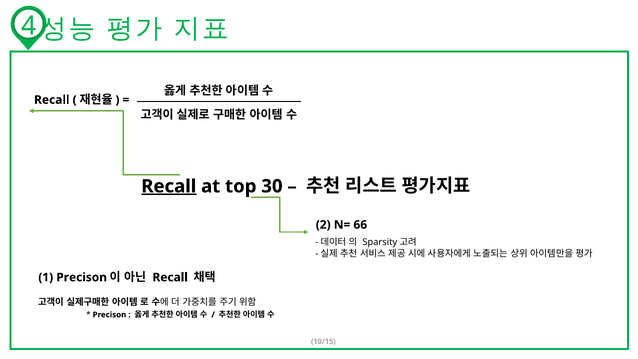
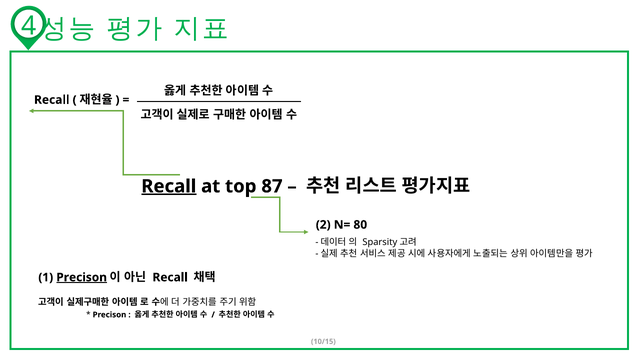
30: 30 -> 87 (272, 186)
66: 66 -> 80 (360, 225)
Precison underline: none -> present (82, 277)
